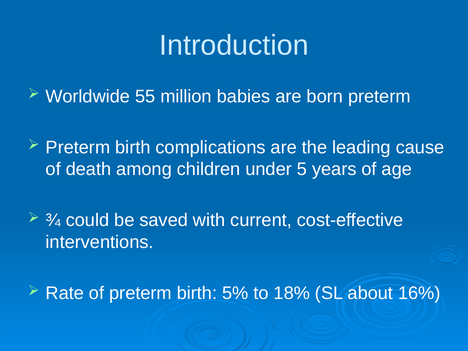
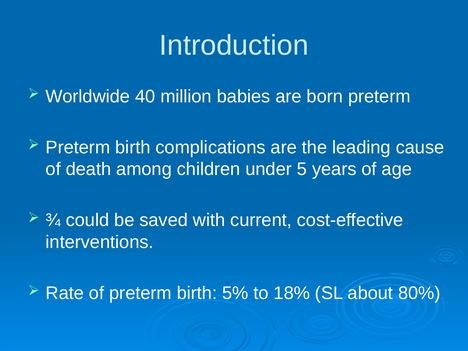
55: 55 -> 40 (145, 96)
16%: 16% -> 80% (419, 293)
